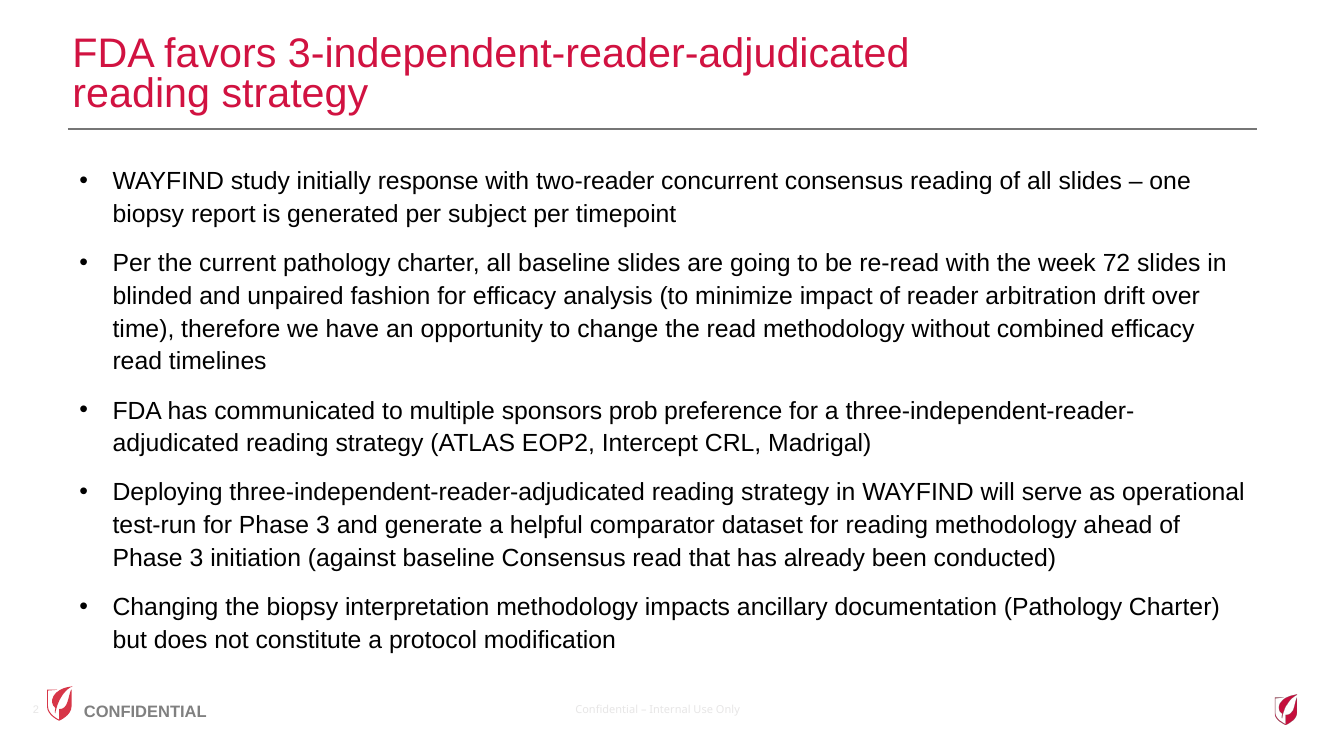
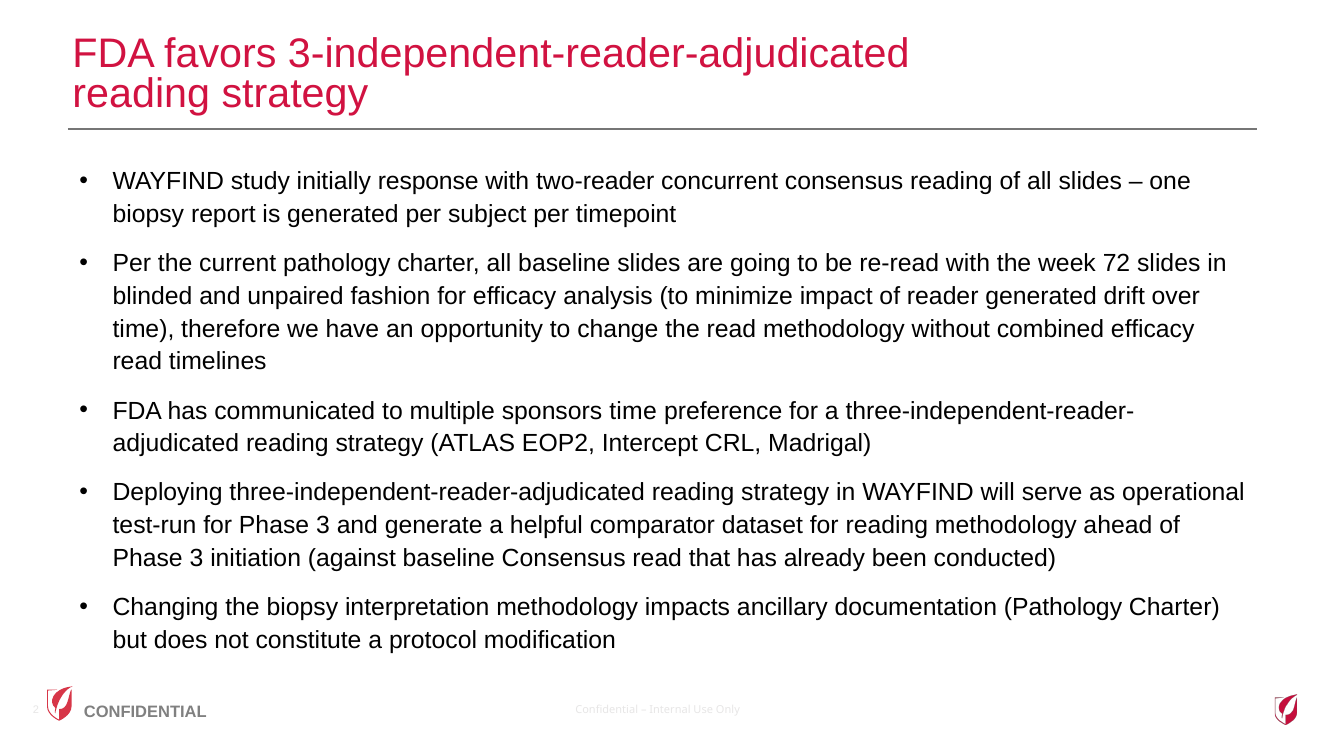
reader arbitration: arbitration -> generated (1041, 296)
sponsors prob: prob -> time (633, 411)
